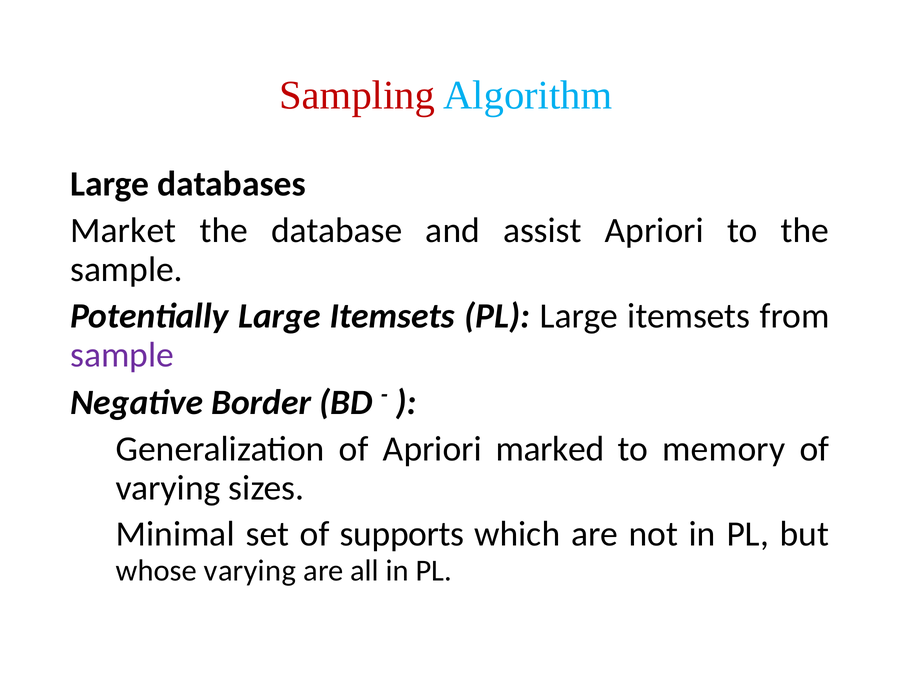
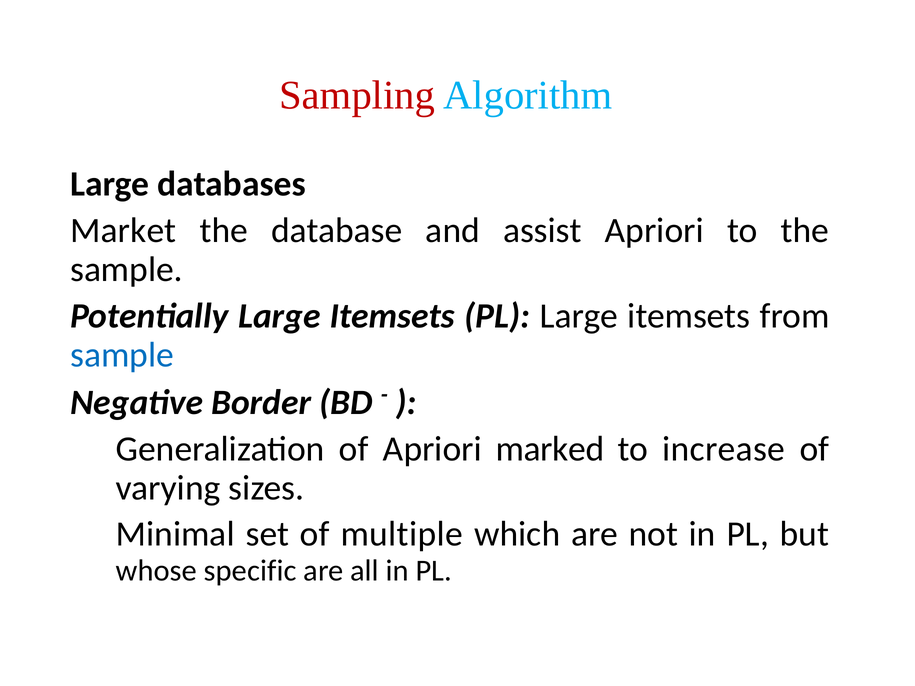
sample colour: purple -> blue (122, 355)
memory: memory -> increase (724, 449)
supports: supports -> multiple (402, 534)
whose varying: varying -> specific (250, 571)
